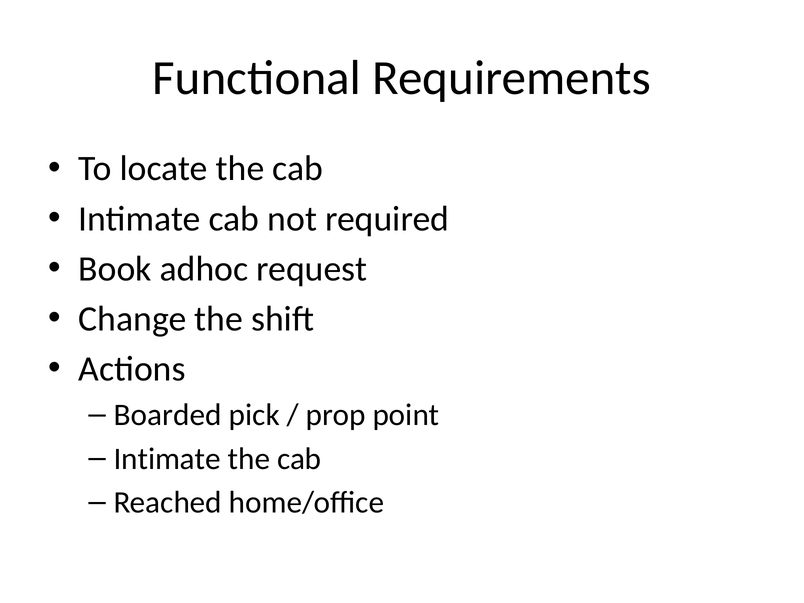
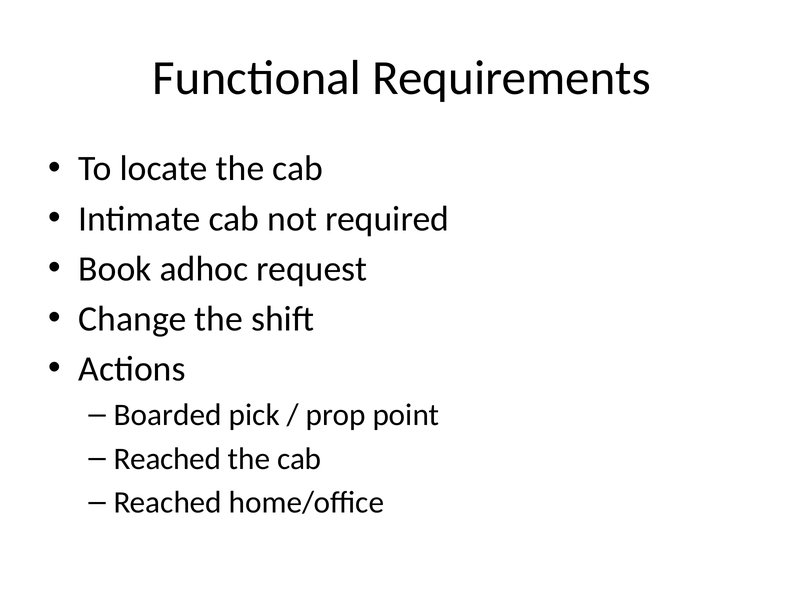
Intimate: Intimate -> Reached (167, 459)
